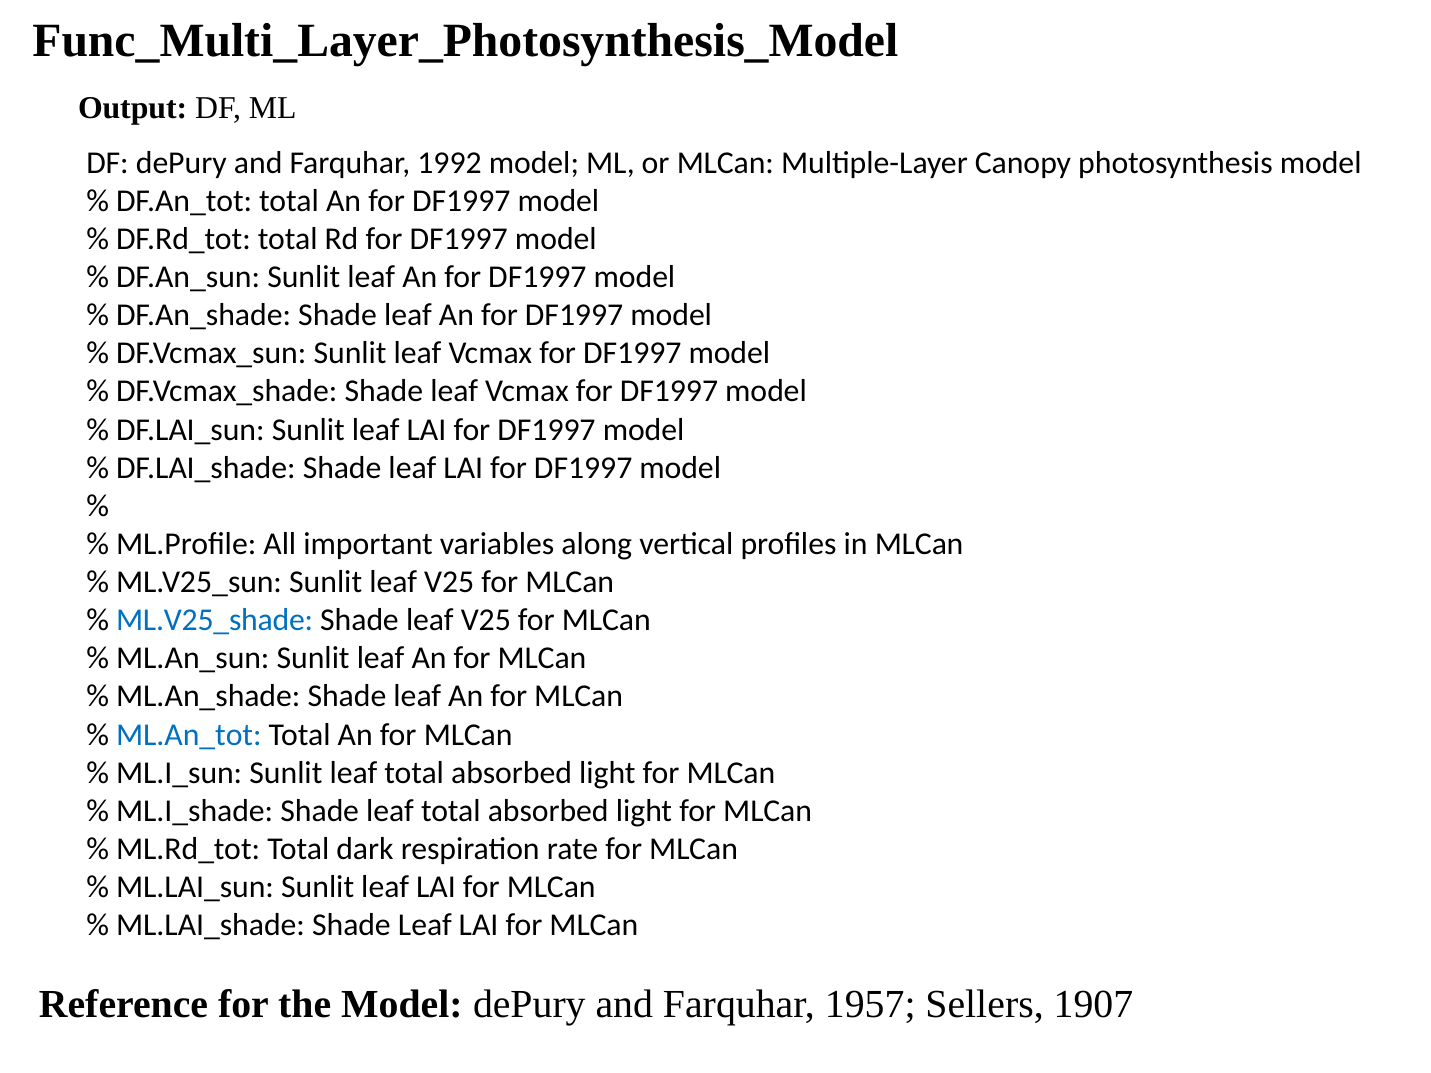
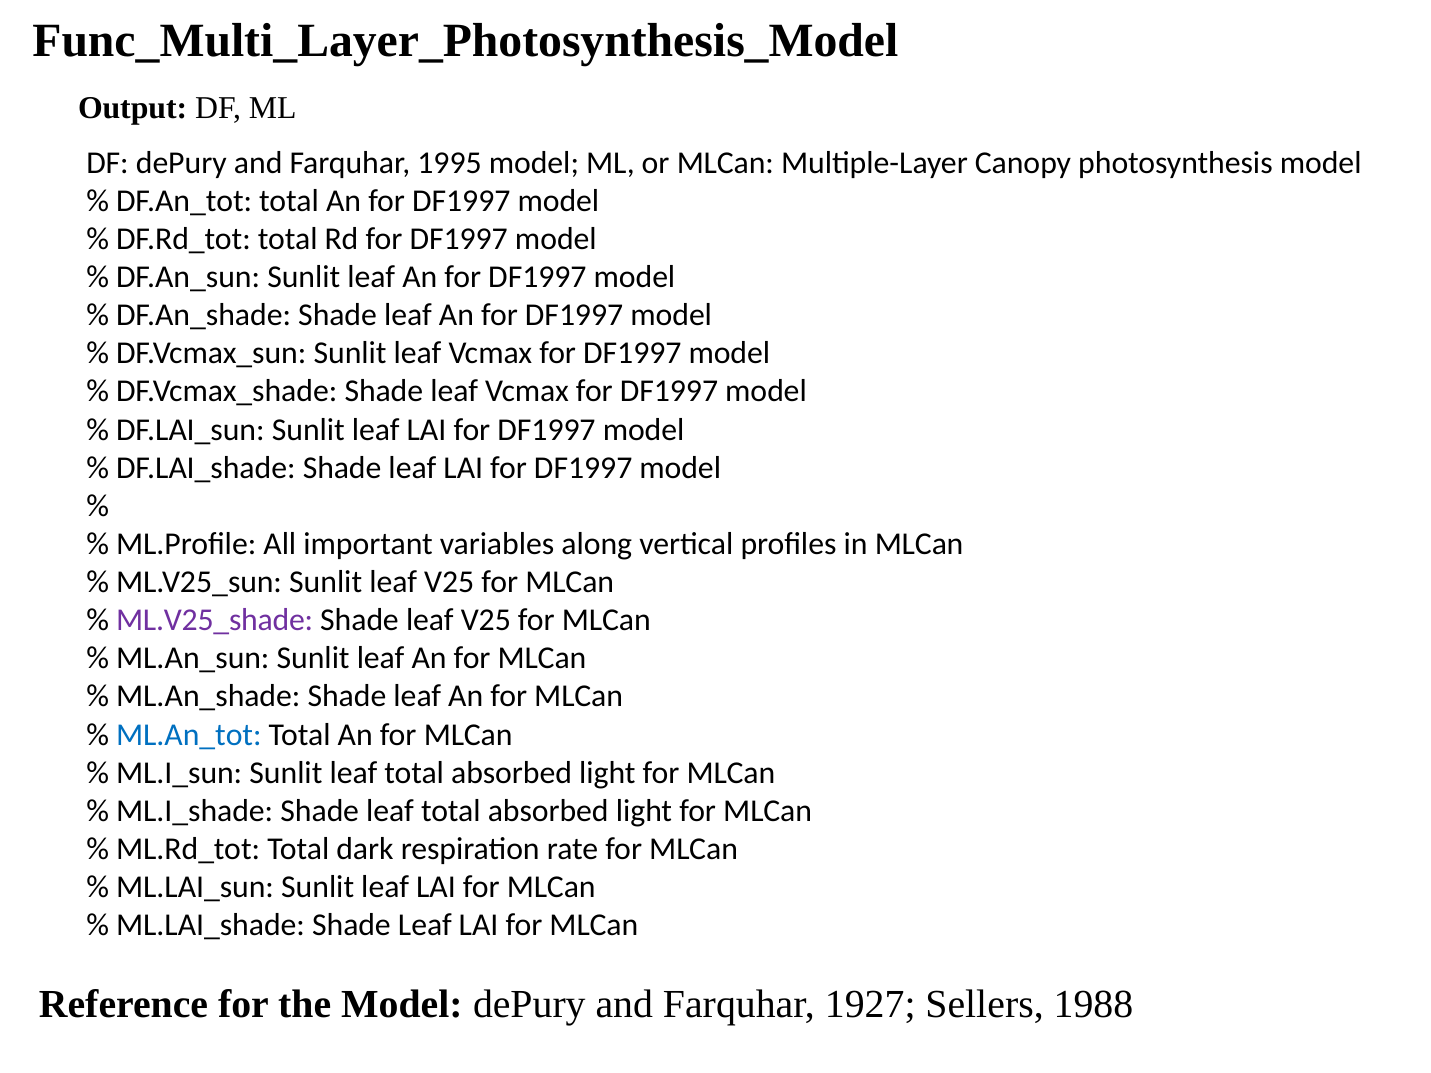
1992: 1992 -> 1995 (450, 163)
ML.V25_shade colour: blue -> purple (215, 620)
1957: 1957 -> 1927 (870, 1004)
1907: 1907 -> 1988 (1093, 1004)
